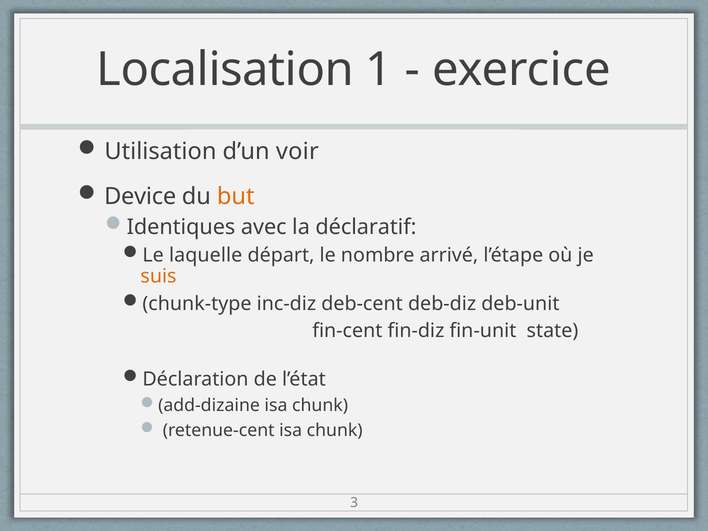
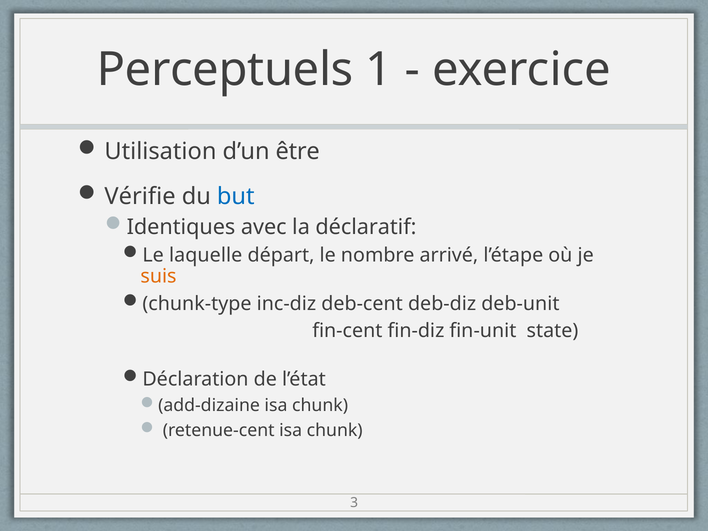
Localisation: Localisation -> Perceptuels (225, 70)
voir: voir -> être (298, 151)
Device: Device -> Vérifie (140, 197)
but colour: orange -> blue (236, 197)
